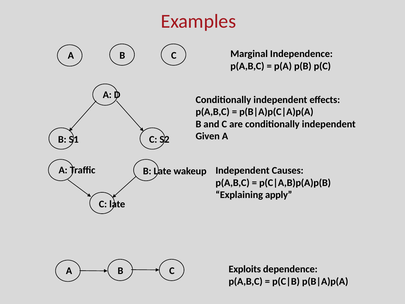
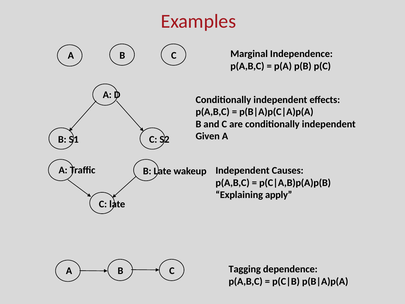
Exploits: Exploits -> Tagging (245, 269)
